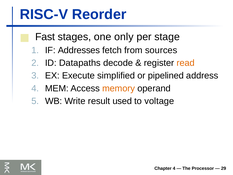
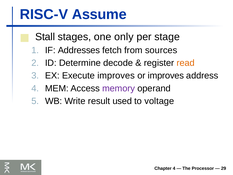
Reorder: Reorder -> Assume (99, 14)
Fast: Fast -> Stall (45, 37)
Datapaths: Datapaths -> Determine (80, 63)
Execute simplified: simplified -> improves (116, 76)
or pipelined: pipelined -> improves (166, 76)
memory colour: orange -> purple (119, 88)
